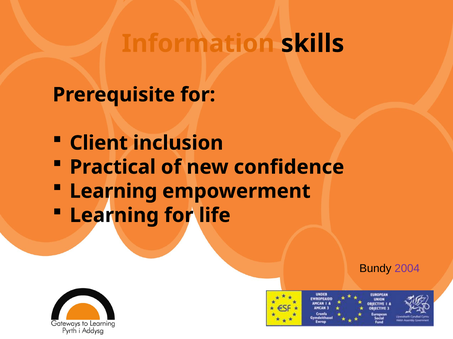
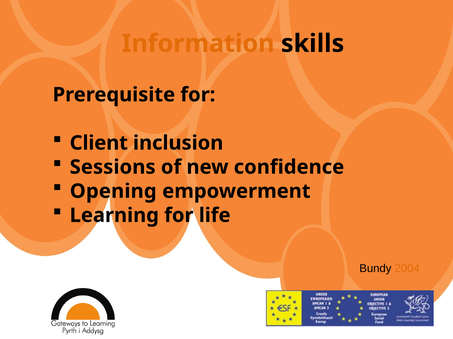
Practical: Practical -> Sessions (113, 167)
Learning: Learning -> Opening (113, 192)
2004 colour: purple -> orange (407, 269)
